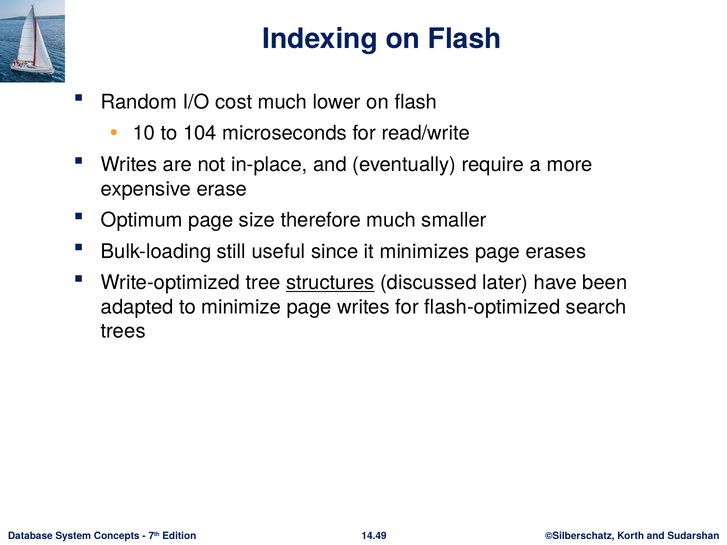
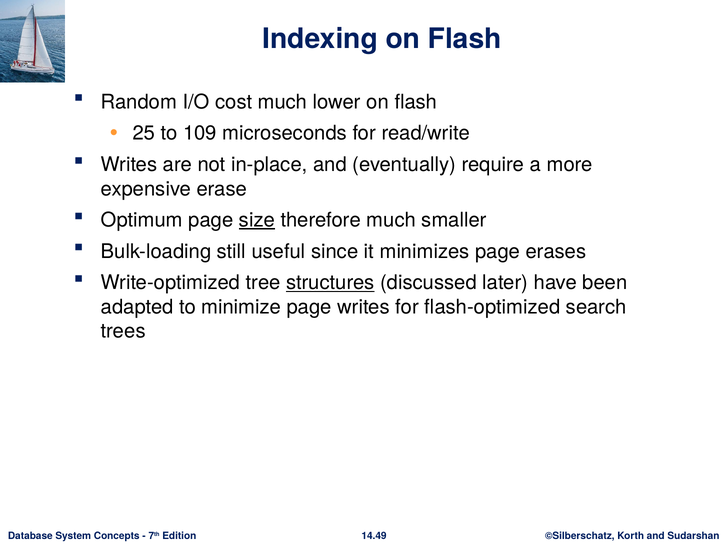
10: 10 -> 25 (144, 133)
104: 104 -> 109 (200, 133)
size underline: none -> present (257, 220)
